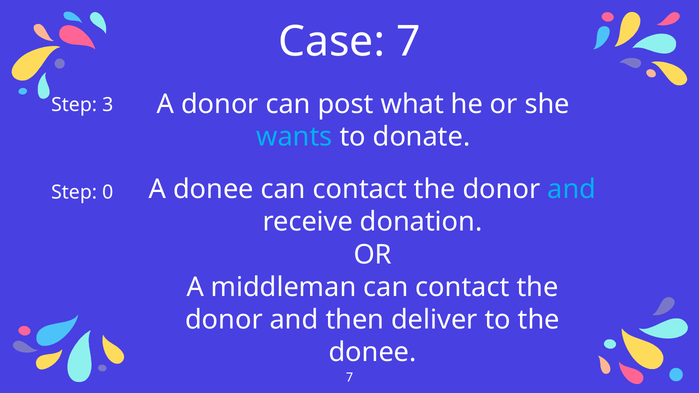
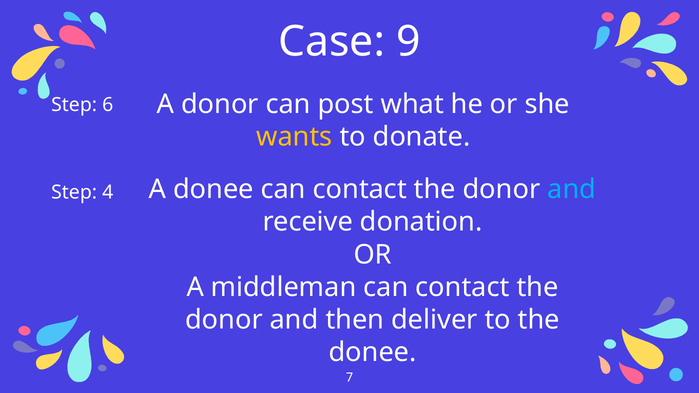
Case 7: 7 -> 9 (408, 42)
3: 3 -> 6 (108, 105)
wants colour: light blue -> yellow (294, 137)
0: 0 -> 4 (108, 192)
